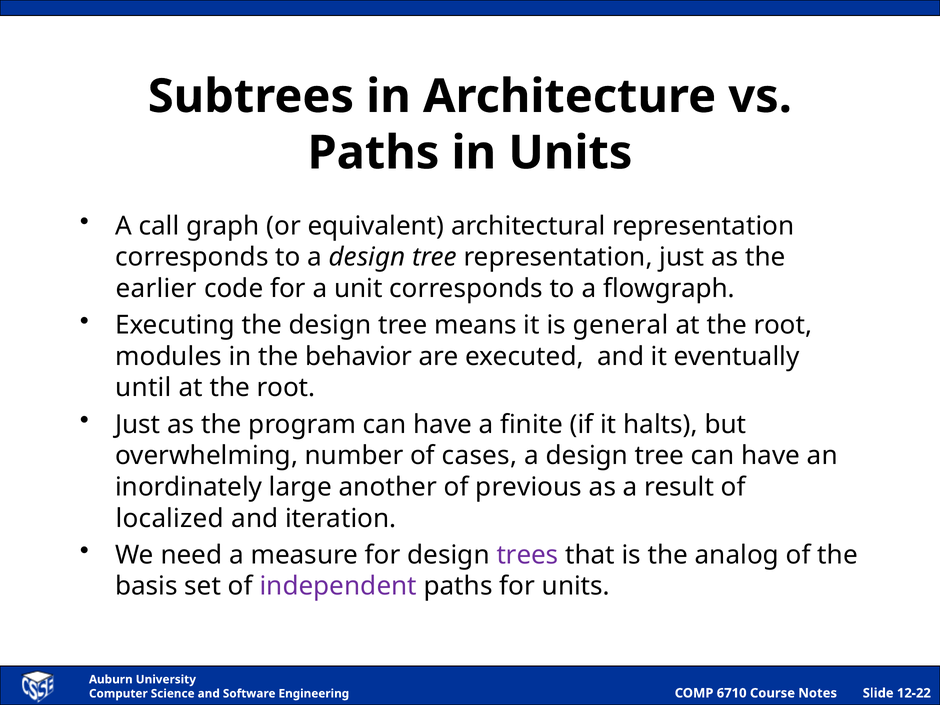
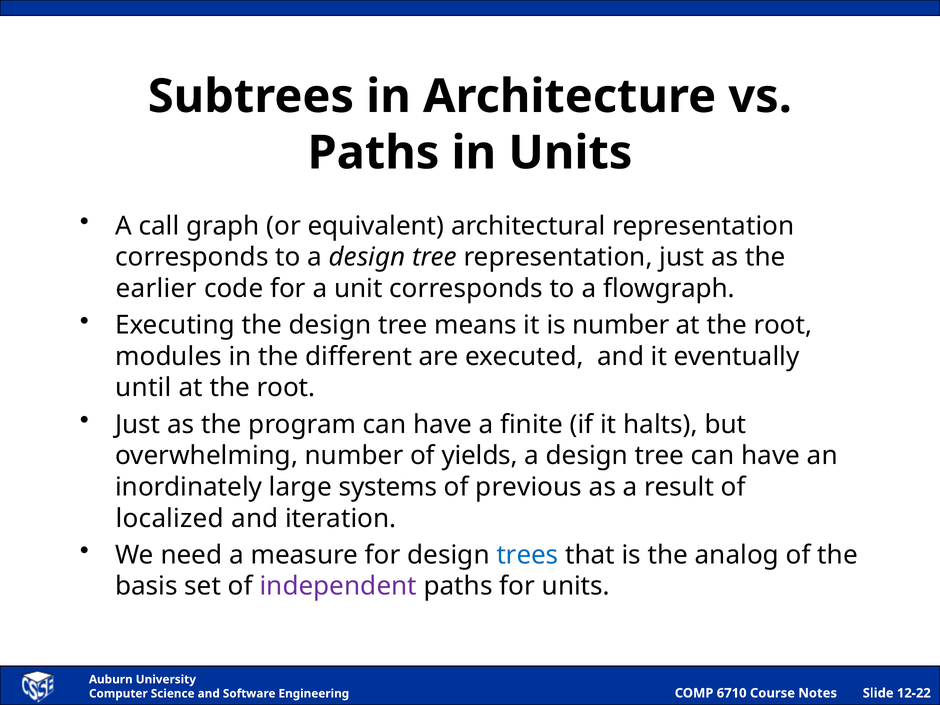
is general: general -> number (621, 325)
behavior: behavior -> different (359, 356)
cases: cases -> yields (480, 456)
another: another -> systems (388, 487)
trees colour: purple -> blue (528, 555)
